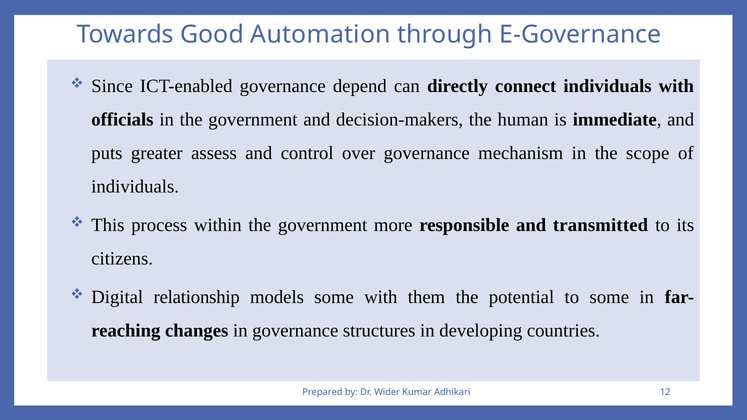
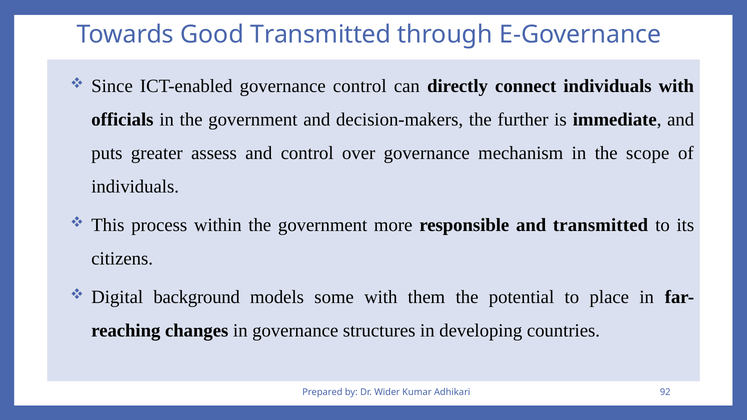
Good Automation: Automation -> Transmitted (321, 35)
governance depend: depend -> control (360, 86)
human: human -> further (523, 120)
relationship: relationship -> background (197, 297)
to some: some -> place (609, 297)
12: 12 -> 92 (665, 392)
